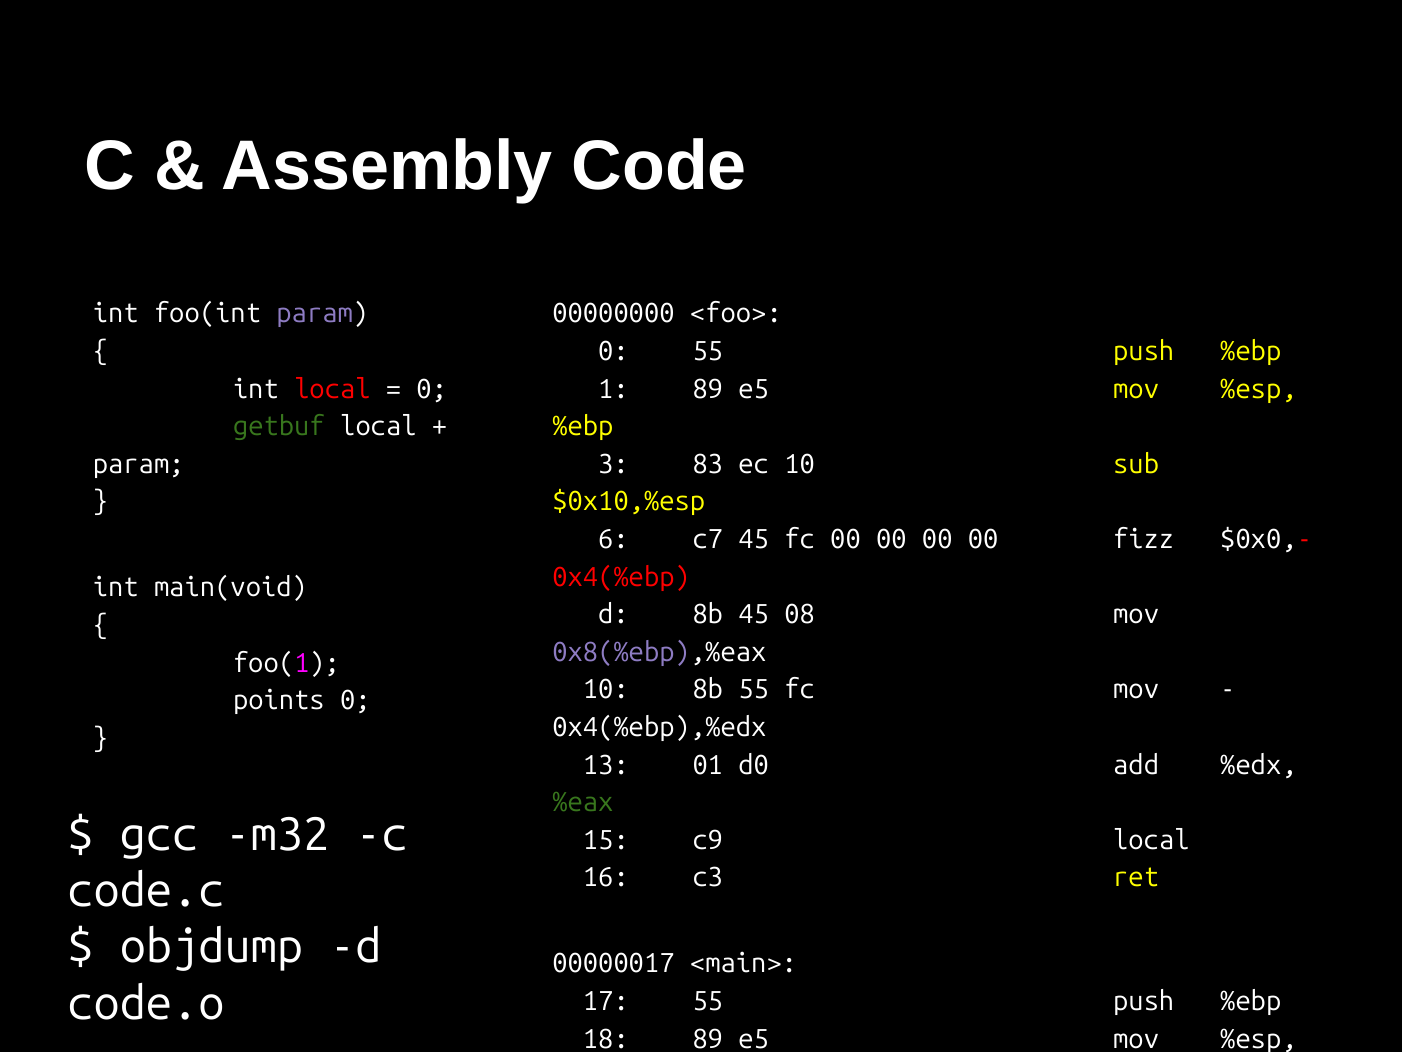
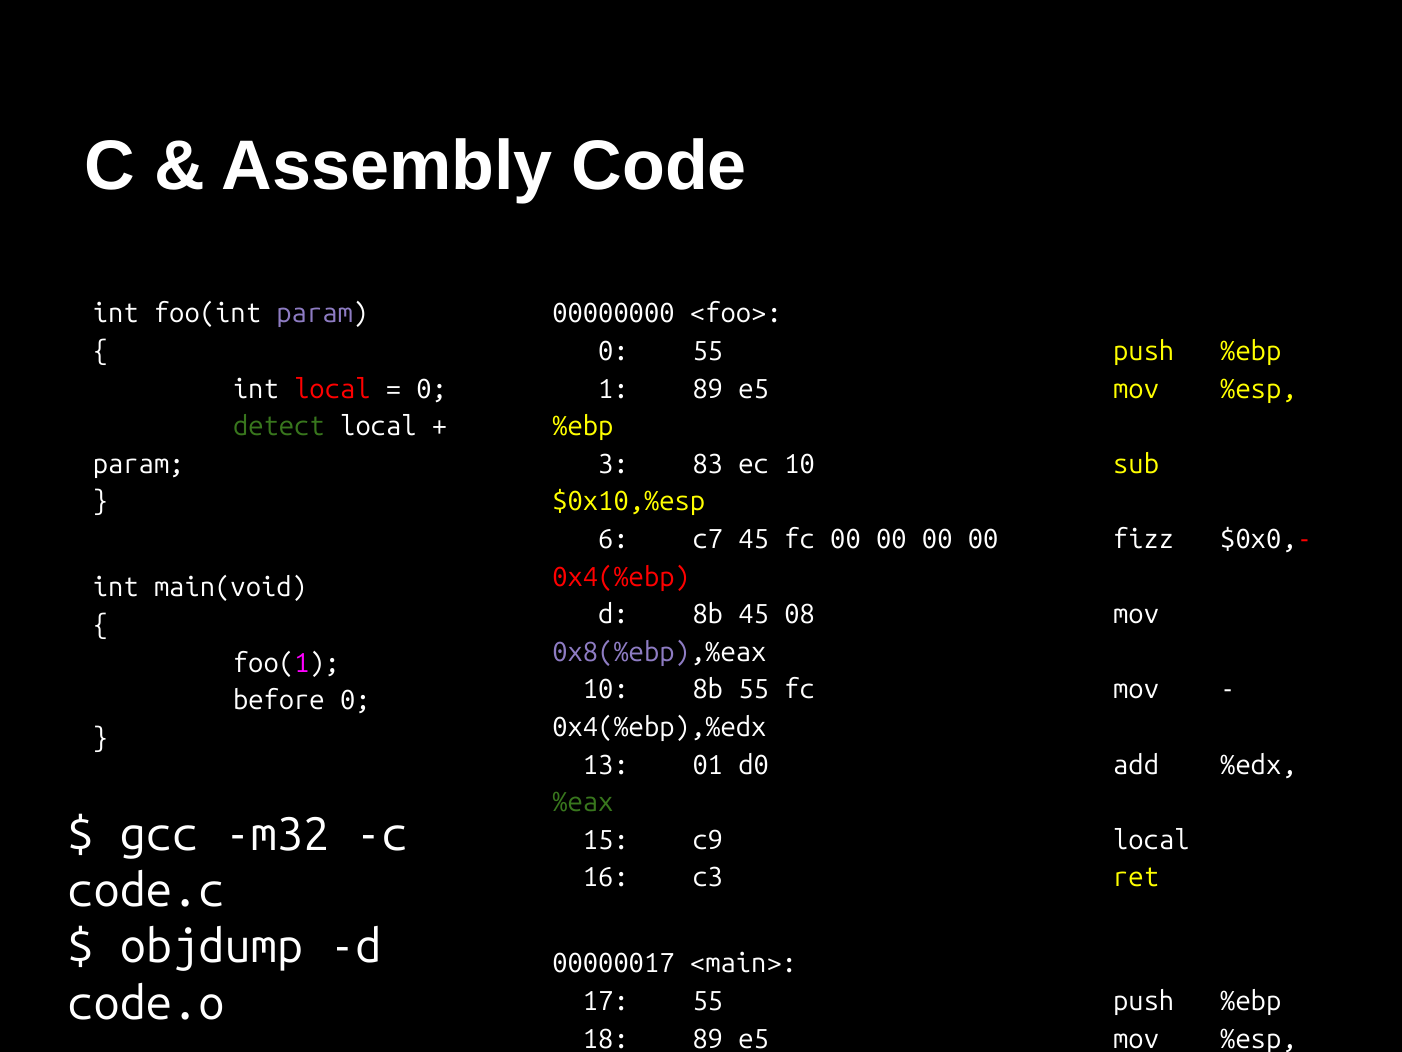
getbuf: getbuf -> detect (279, 426)
points: points -> before (279, 700)
